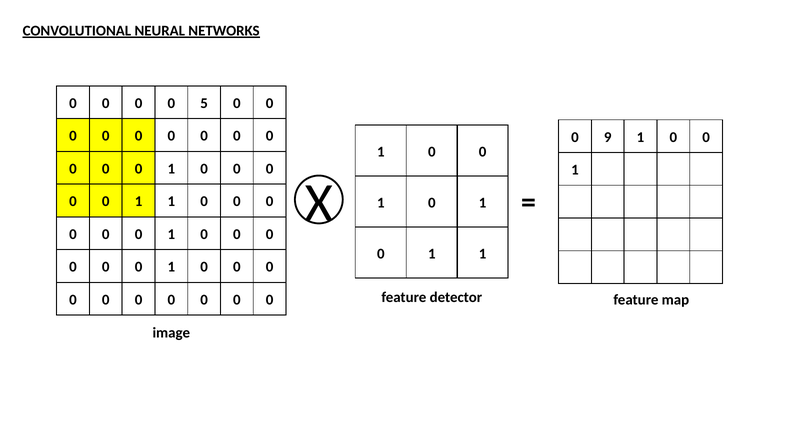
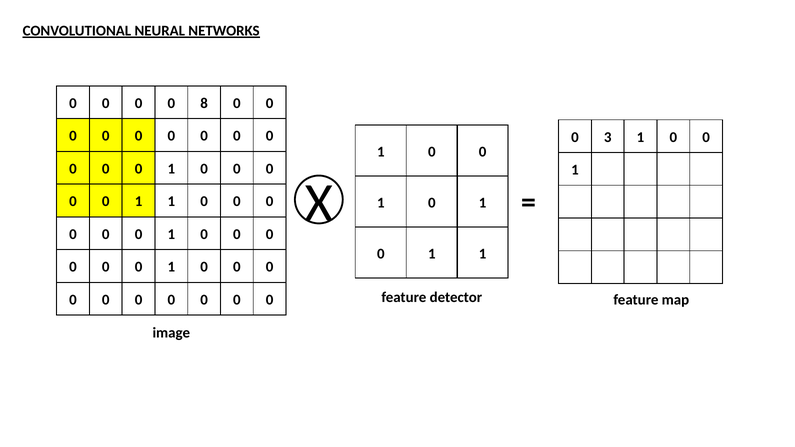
5: 5 -> 8 (204, 103)
9: 9 -> 3 (608, 137)
